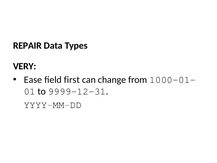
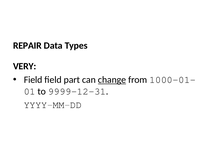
Ease: Ease -> Field (33, 80)
first: first -> part (72, 80)
change underline: none -> present (112, 80)
